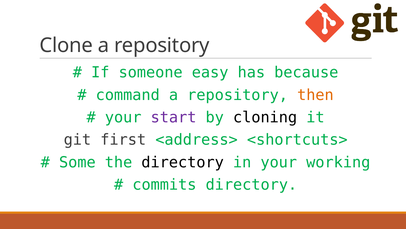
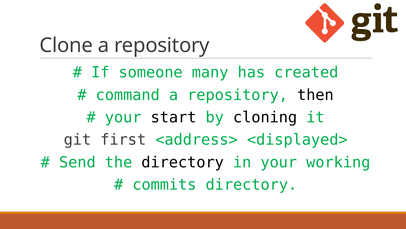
easy: easy -> many (210, 72)
because: because -> created (306, 72)
then colour: orange -> black (315, 95)
start colour: purple -> black (174, 117)
<shortcuts>: <shortcuts> -> <displayed> (297, 140)
Some: Some -> Send (77, 162)
